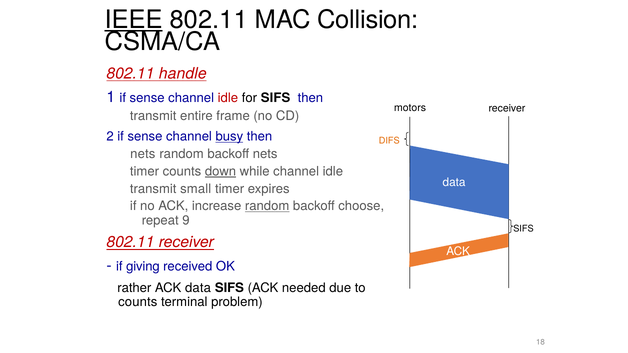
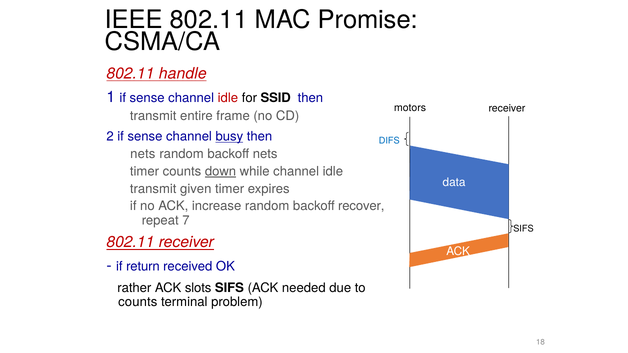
IEEE underline: present -> none (134, 20)
Collision: Collision -> Promise (368, 20)
for SIFS: SIFS -> SSID (276, 98)
DIFS colour: orange -> blue (389, 141)
small: small -> given (196, 189)
random underline: present -> none (267, 206)
choose: choose -> recover (361, 206)
9: 9 -> 7 (186, 220)
giving: giving -> return (143, 267)
ACK data: data -> slots (198, 288)
